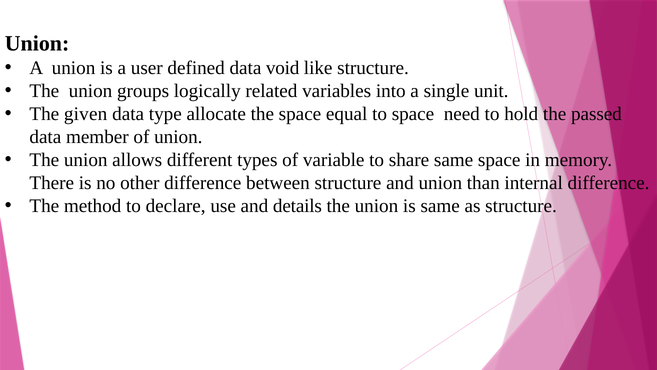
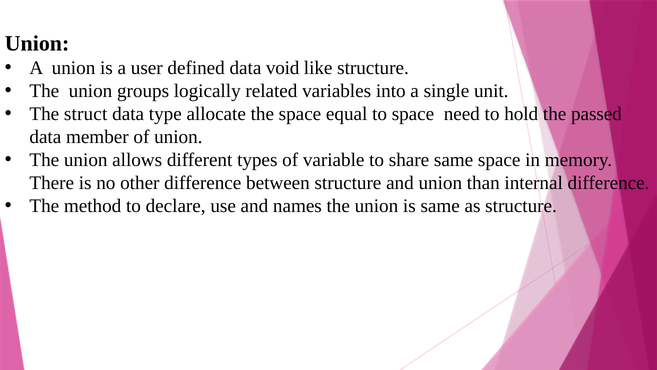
given: given -> struct (86, 114)
details: details -> names (297, 206)
